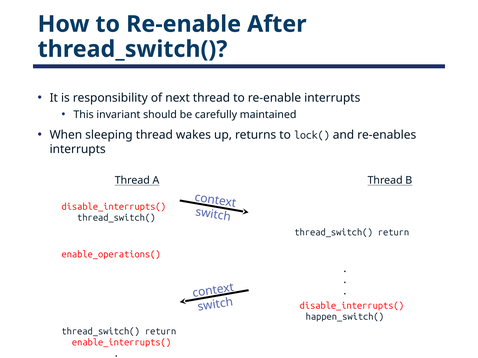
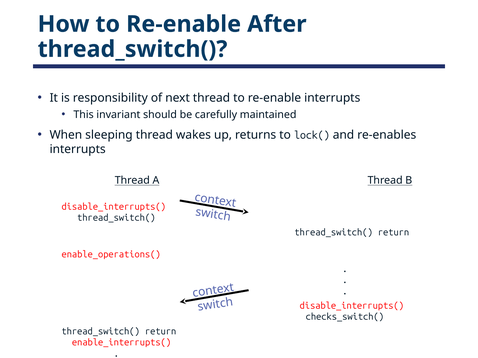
happen_switch(: happen_switch( -> checks_switch( (345, 317)
